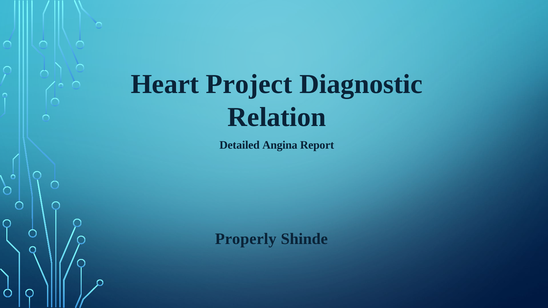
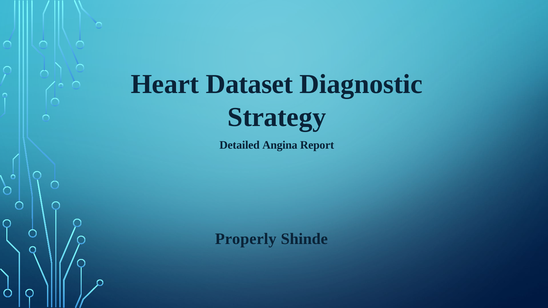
Project: Project -> Dataset (249, 84)
Relation: Relation -> Strategy (277, 117)
